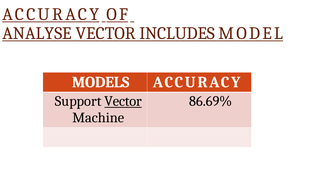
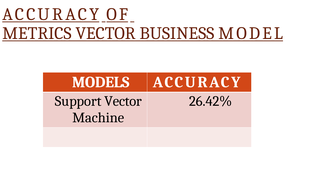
ANALYSE: ANALYSE -> METRICS (37, 33)
INCLUDES: INCLUDES -> BUSINESS (177, 33)
Vector underline: present -> none (123, 101)
86.69%: 86.69% -> 26.42% (211, 101)
